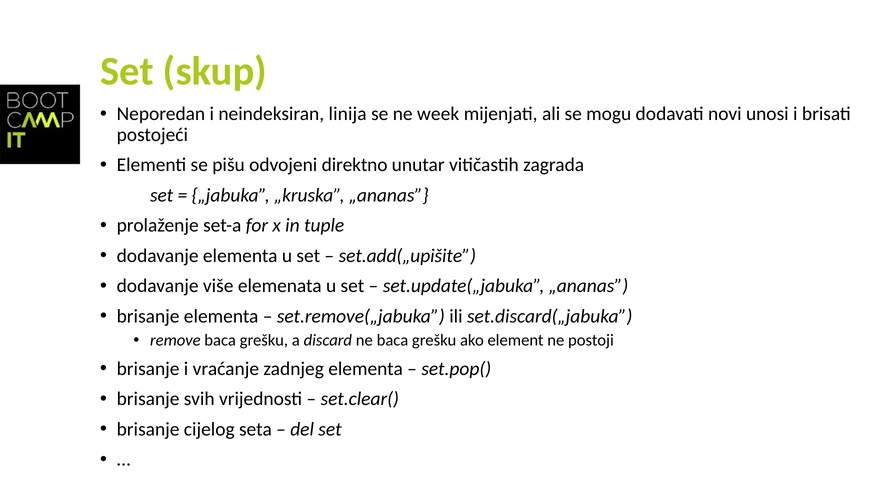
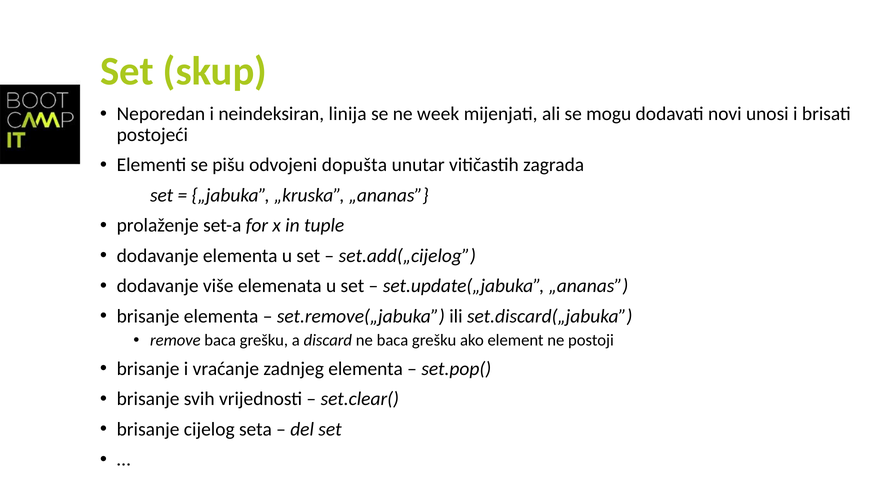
direktno: direktno -> dopušta (354, 165)
set.add(„upišite: set.add(„upišite -> set.add(„cijelog (407, 256)
